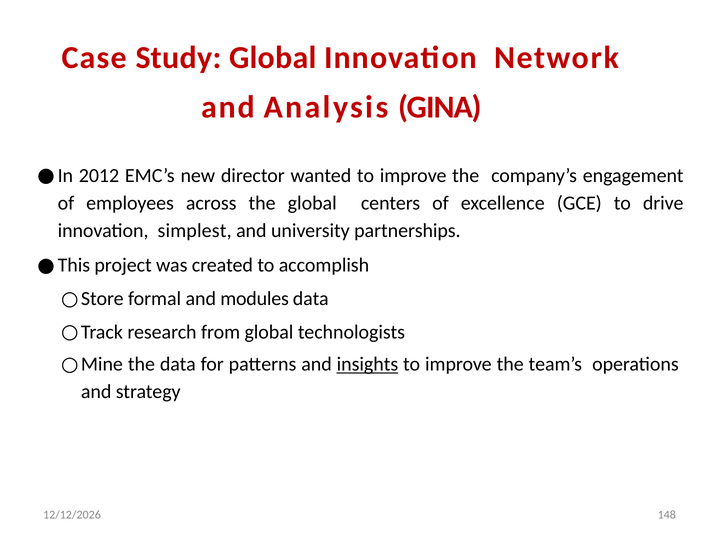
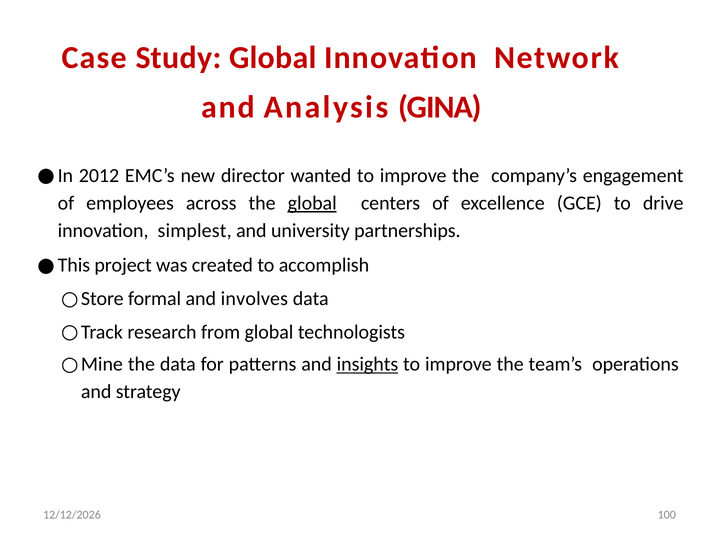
global underline: none -> present (312, 203)
modules: modules -> involves (254, 299)
148: 148 -> 100 (667, 515)
